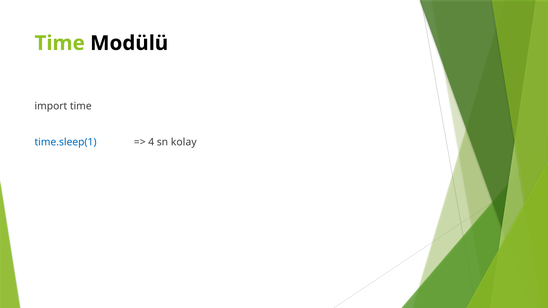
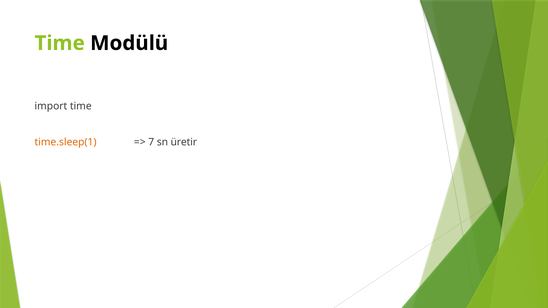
time.sleep(1 colour: blue -> orange (66, 142)
4: 4 -> 7 (151, 142)
kolay: kolay -> üretir (184, 142)
